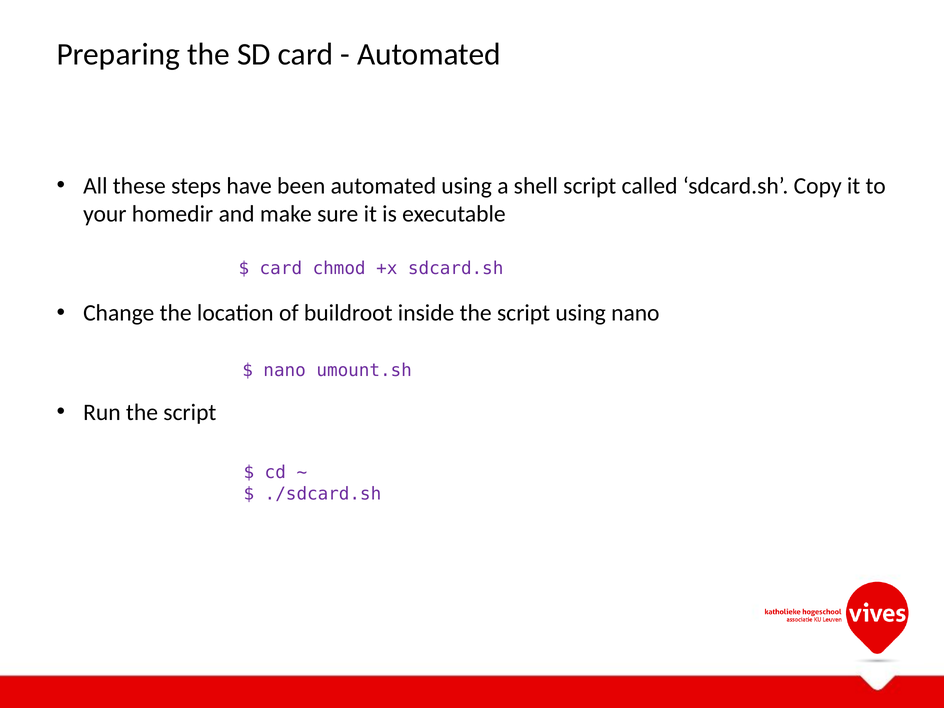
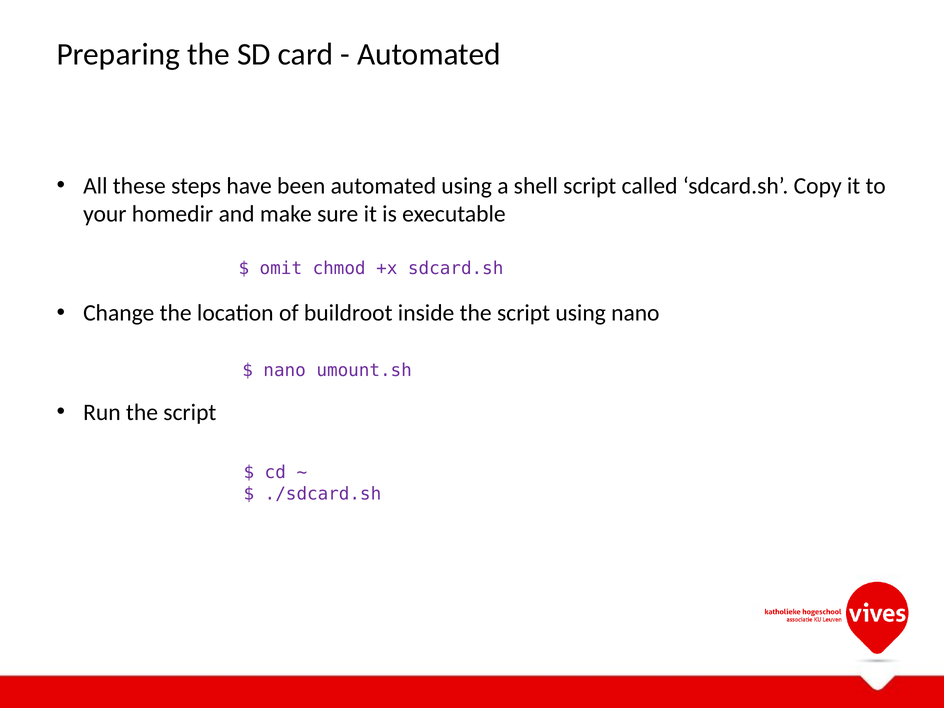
card: card -> omit (281, 268)
